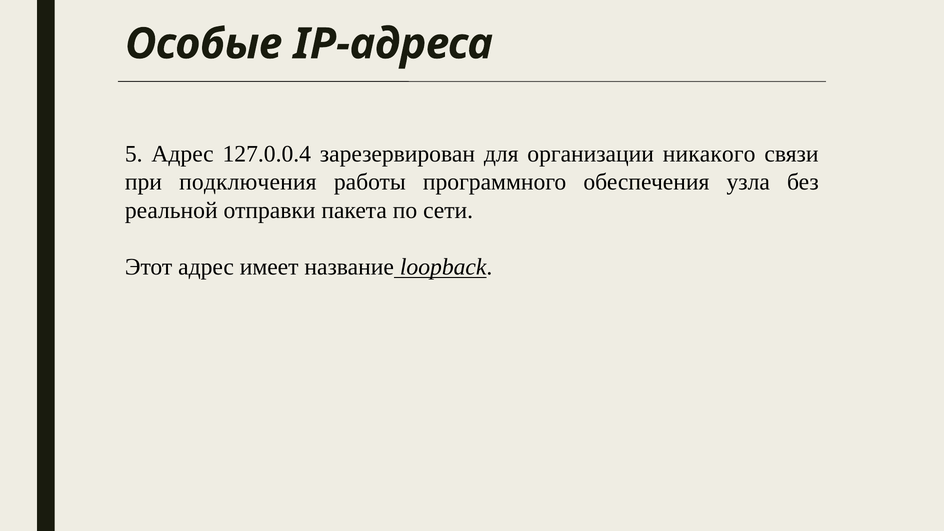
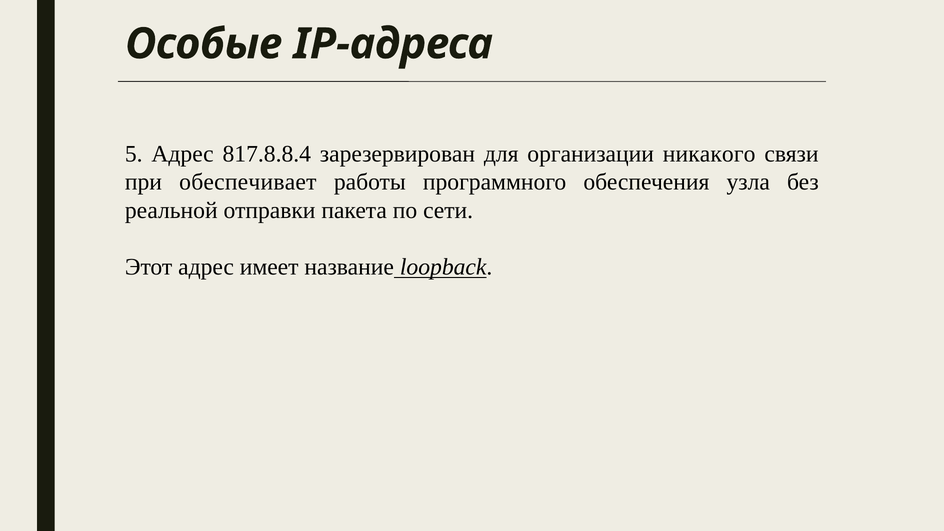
127.0.0.4: 127.0.0.4 -> 817.8.8.4 (267, 154)
подключения: подключения -> обеспечивает (248, 182)
